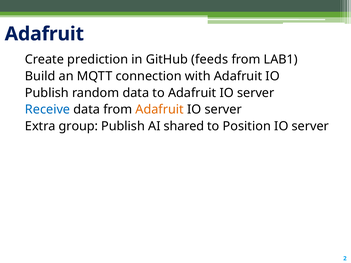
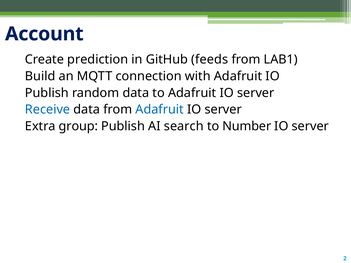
Adafruit: Adafruit -> Account (44, 34)
Adafruit colour: orange -> blue (160, 110)
shared: shared -> search (184, 126)
Position: Position -> Number (247, 126)
